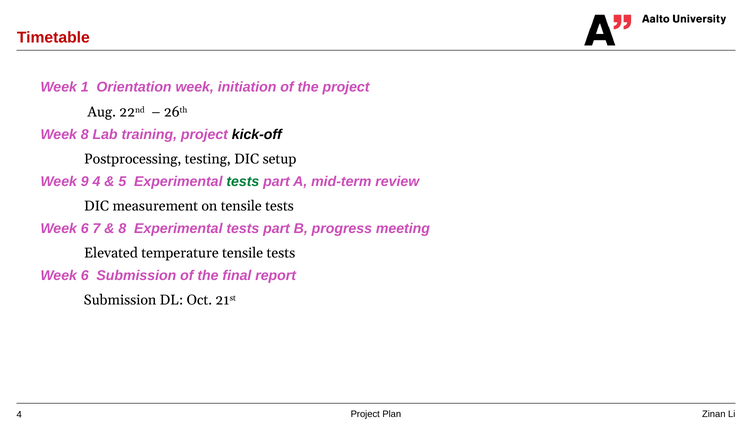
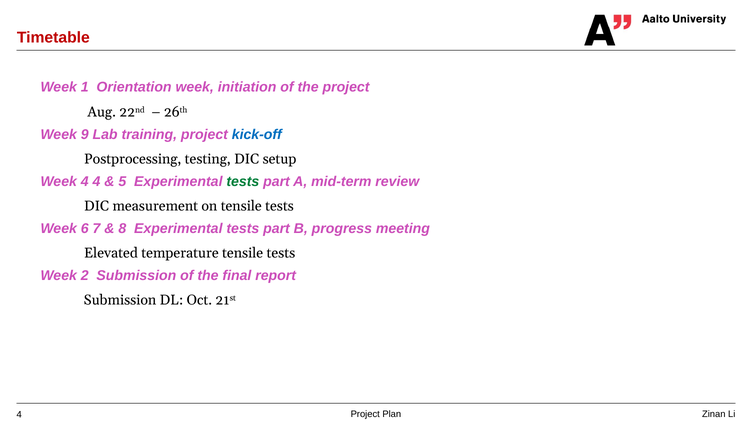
Week 8: 8 -> 9 (85, 134)
kick-off colour: black -> blue (257, 134)
Week 9: 9 -> 4 (85, 181)
6: 6 -> 2 (85, 275)
